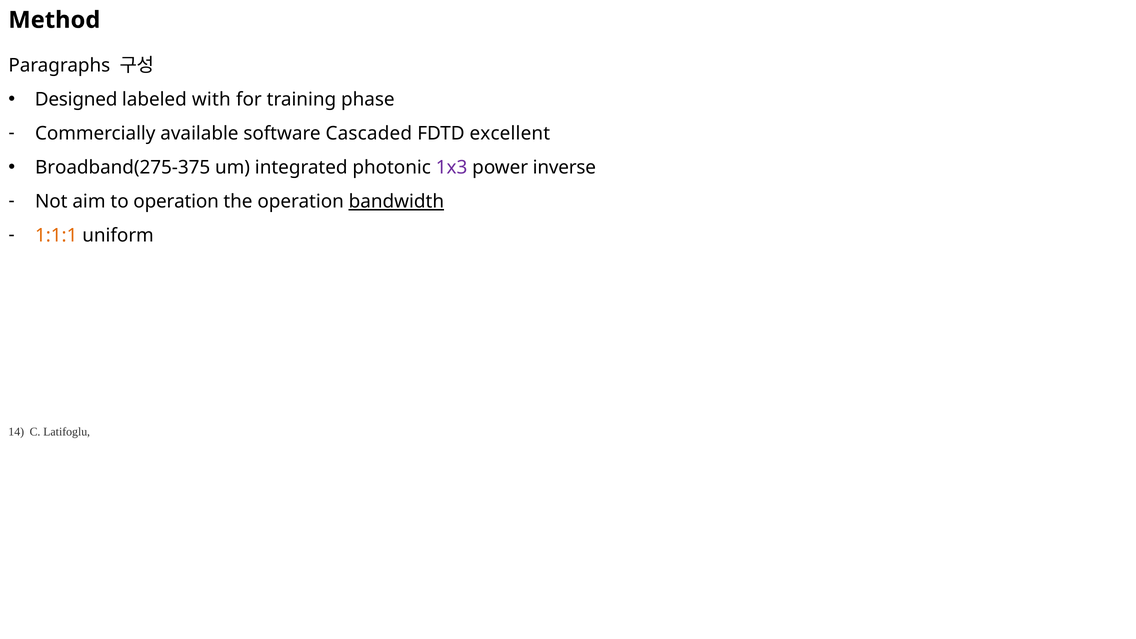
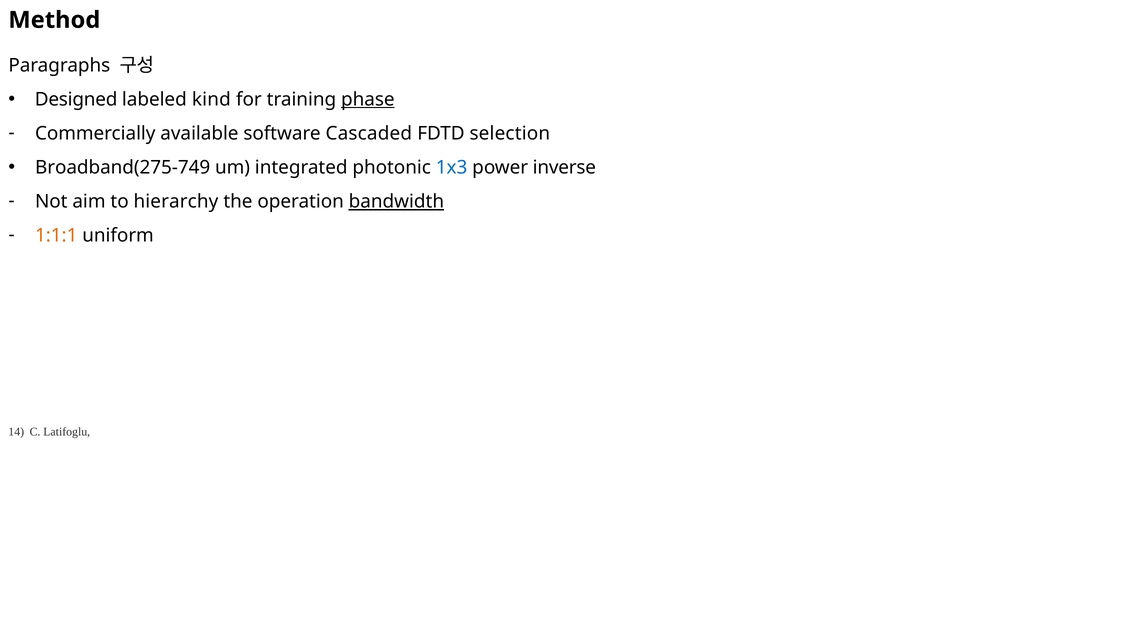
with: with -> kind (211, 99)
phase underline: none -> present (368, 99)
excellent: excellent -> selection (510, 134)
Broadband(275-375: Broadband(275-375 -> Broadband(275-749 (123, 168)
1x3 colour: purple -> blue (452, 168)
to operation: operation -> hierarchy (176, 202)
